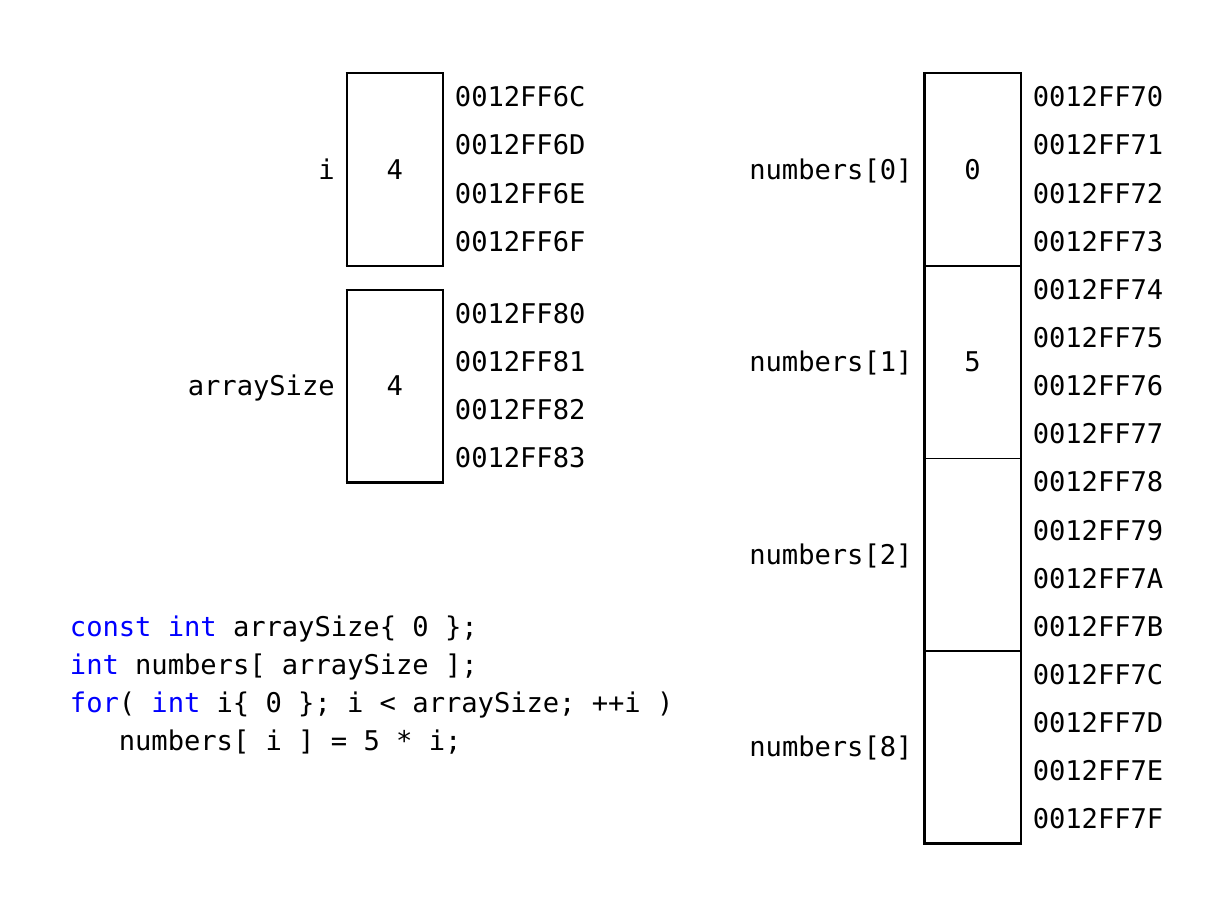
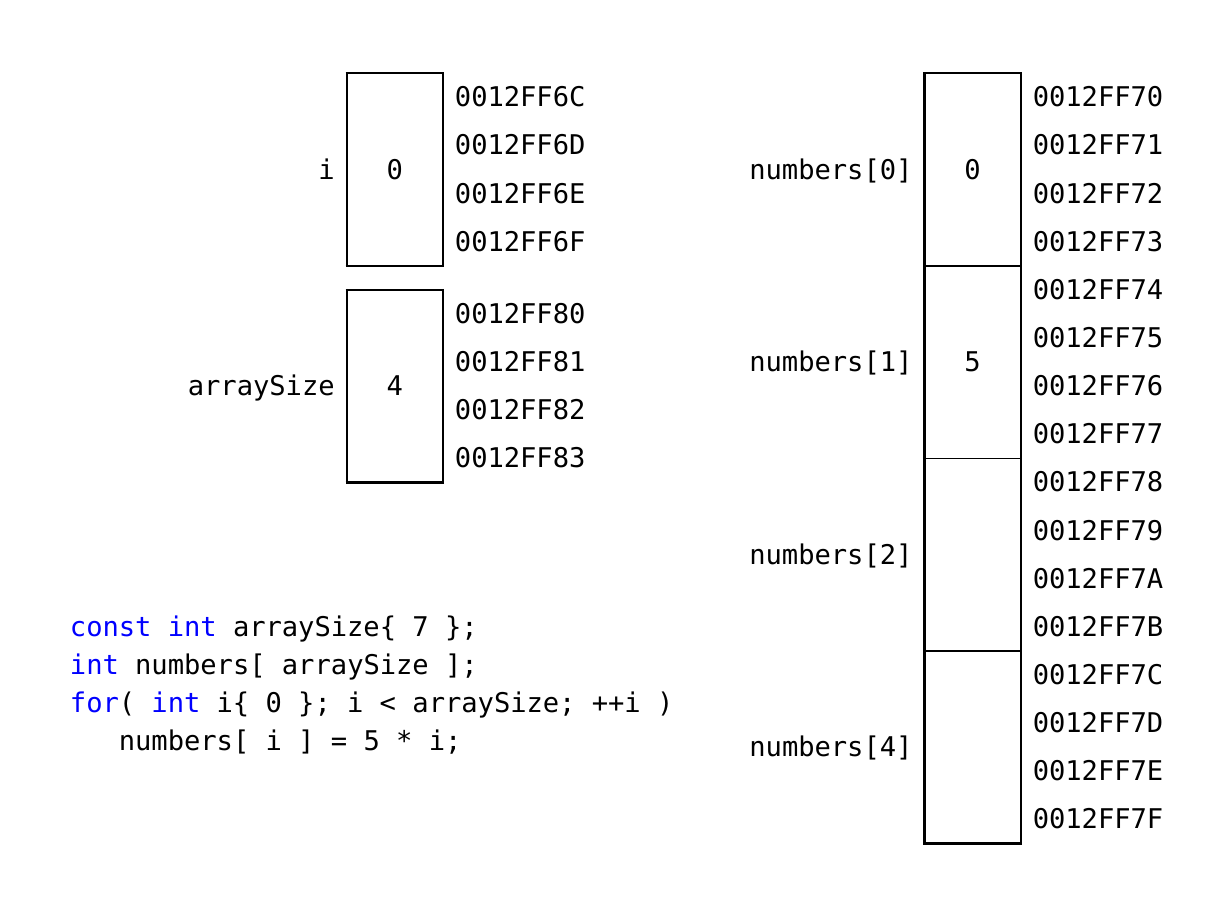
i 4: 4 -> 0 (395, 170)
arraySize{ 0: 0 -> 7 (421, 627)
numbers[8: numbers[8 -> numbers[4 (831, 748)
